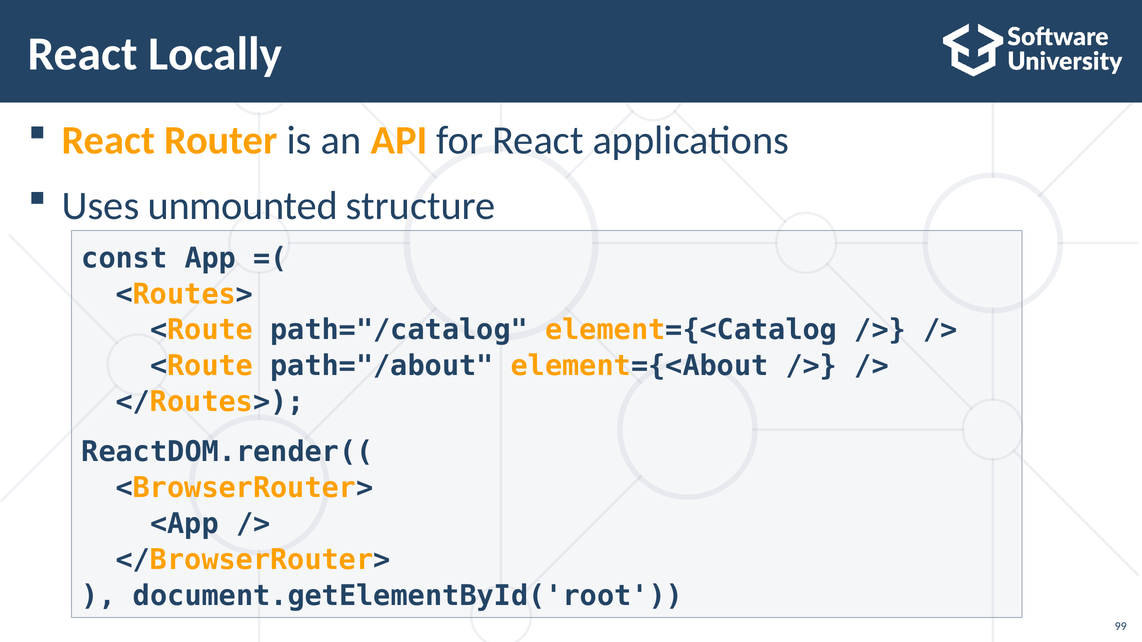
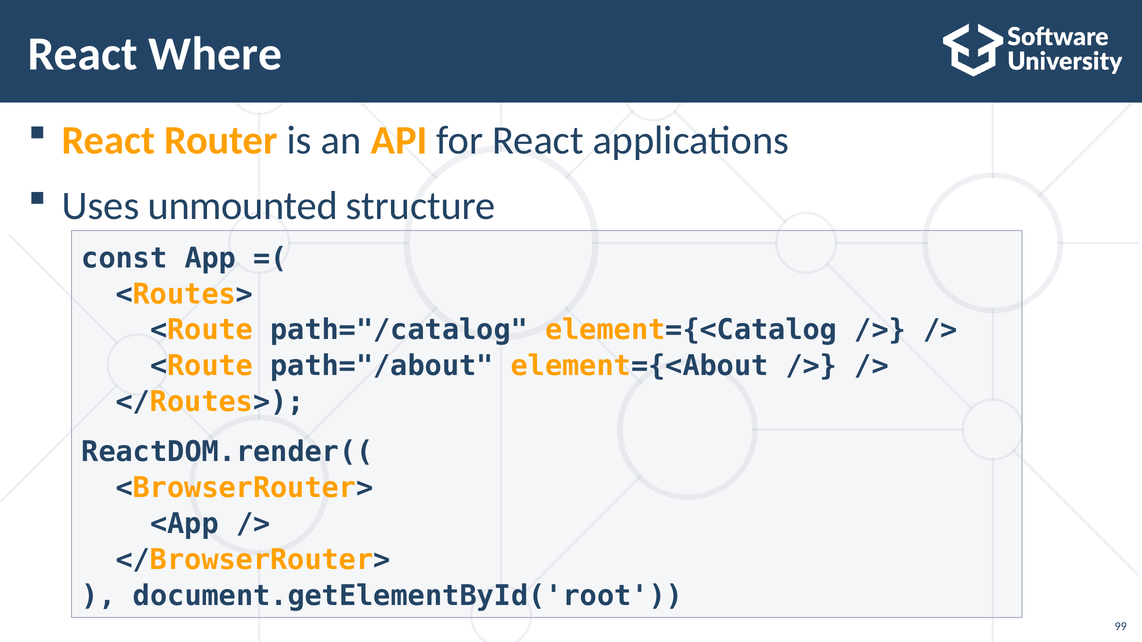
Locally: Locally -> Where (215, 54)
